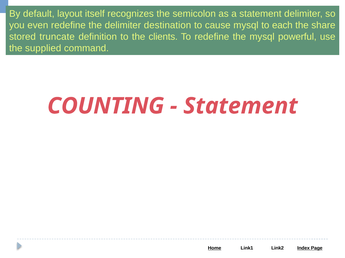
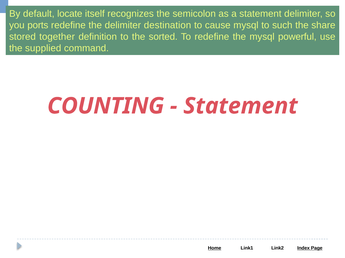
layout: layout -> locate (70, 14)
even: even -> ports (38, 25)
each: each -> such (282, 25)
truncate: truncate -> together (57, 37)
clients: clients -> sorted (163, 37)
